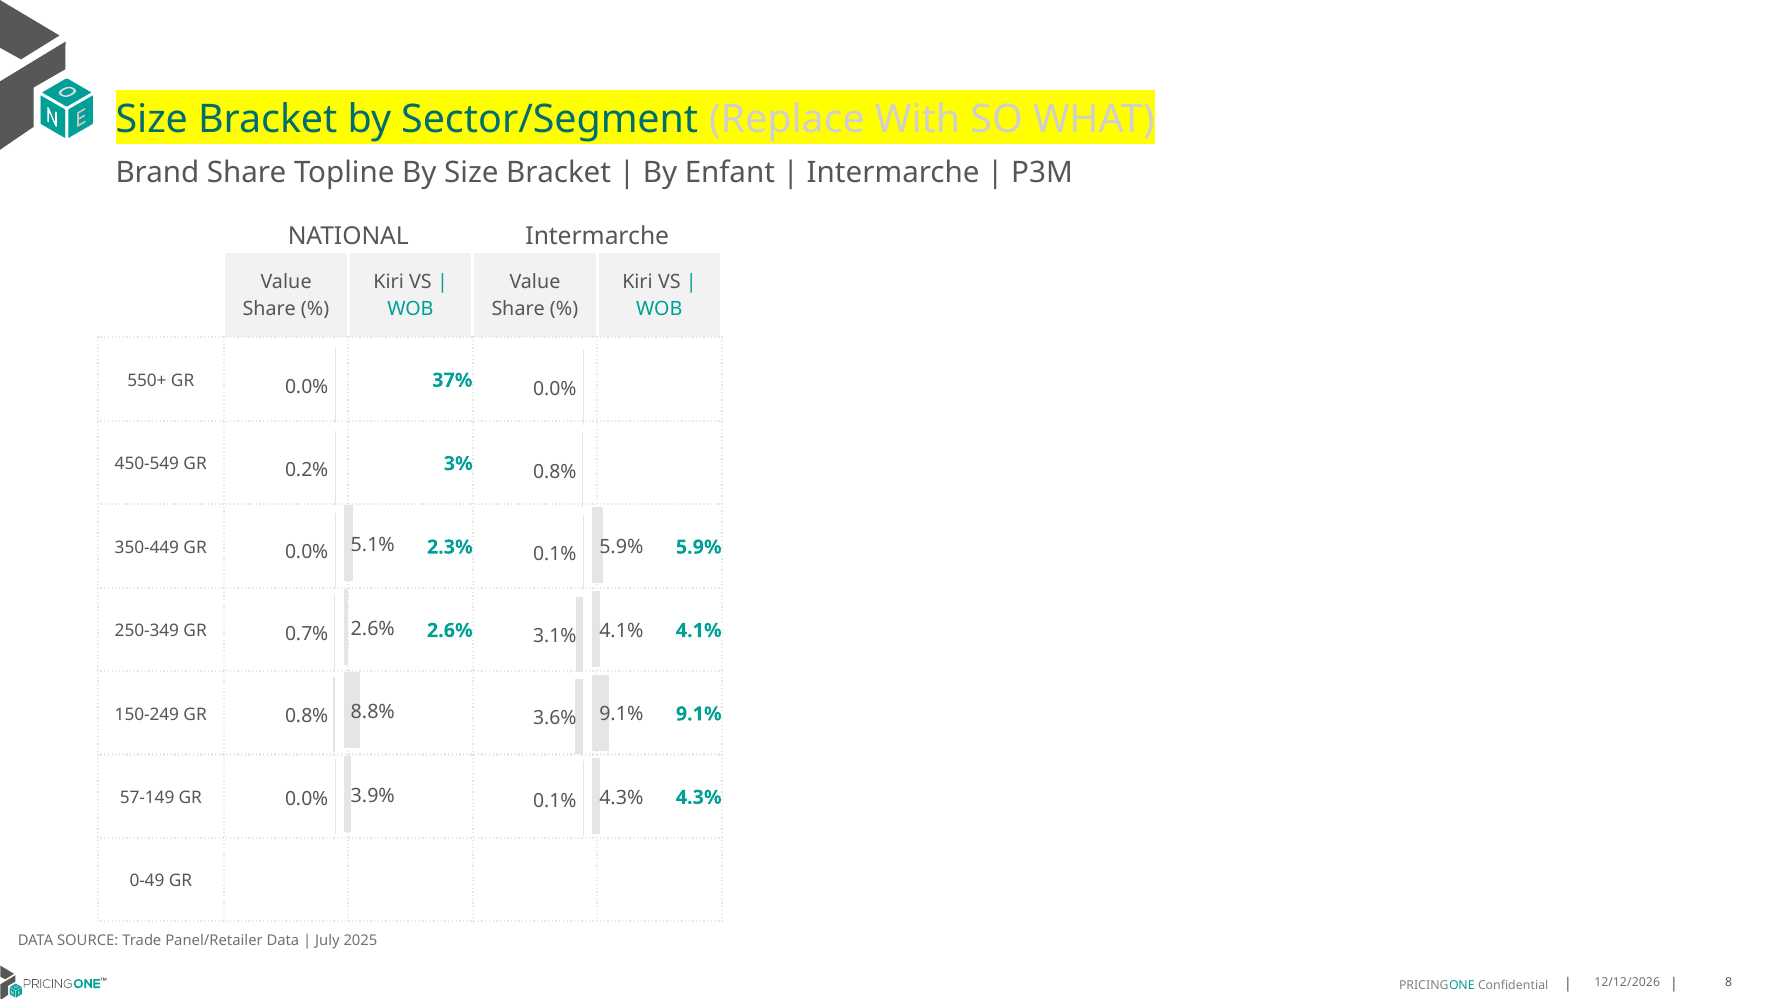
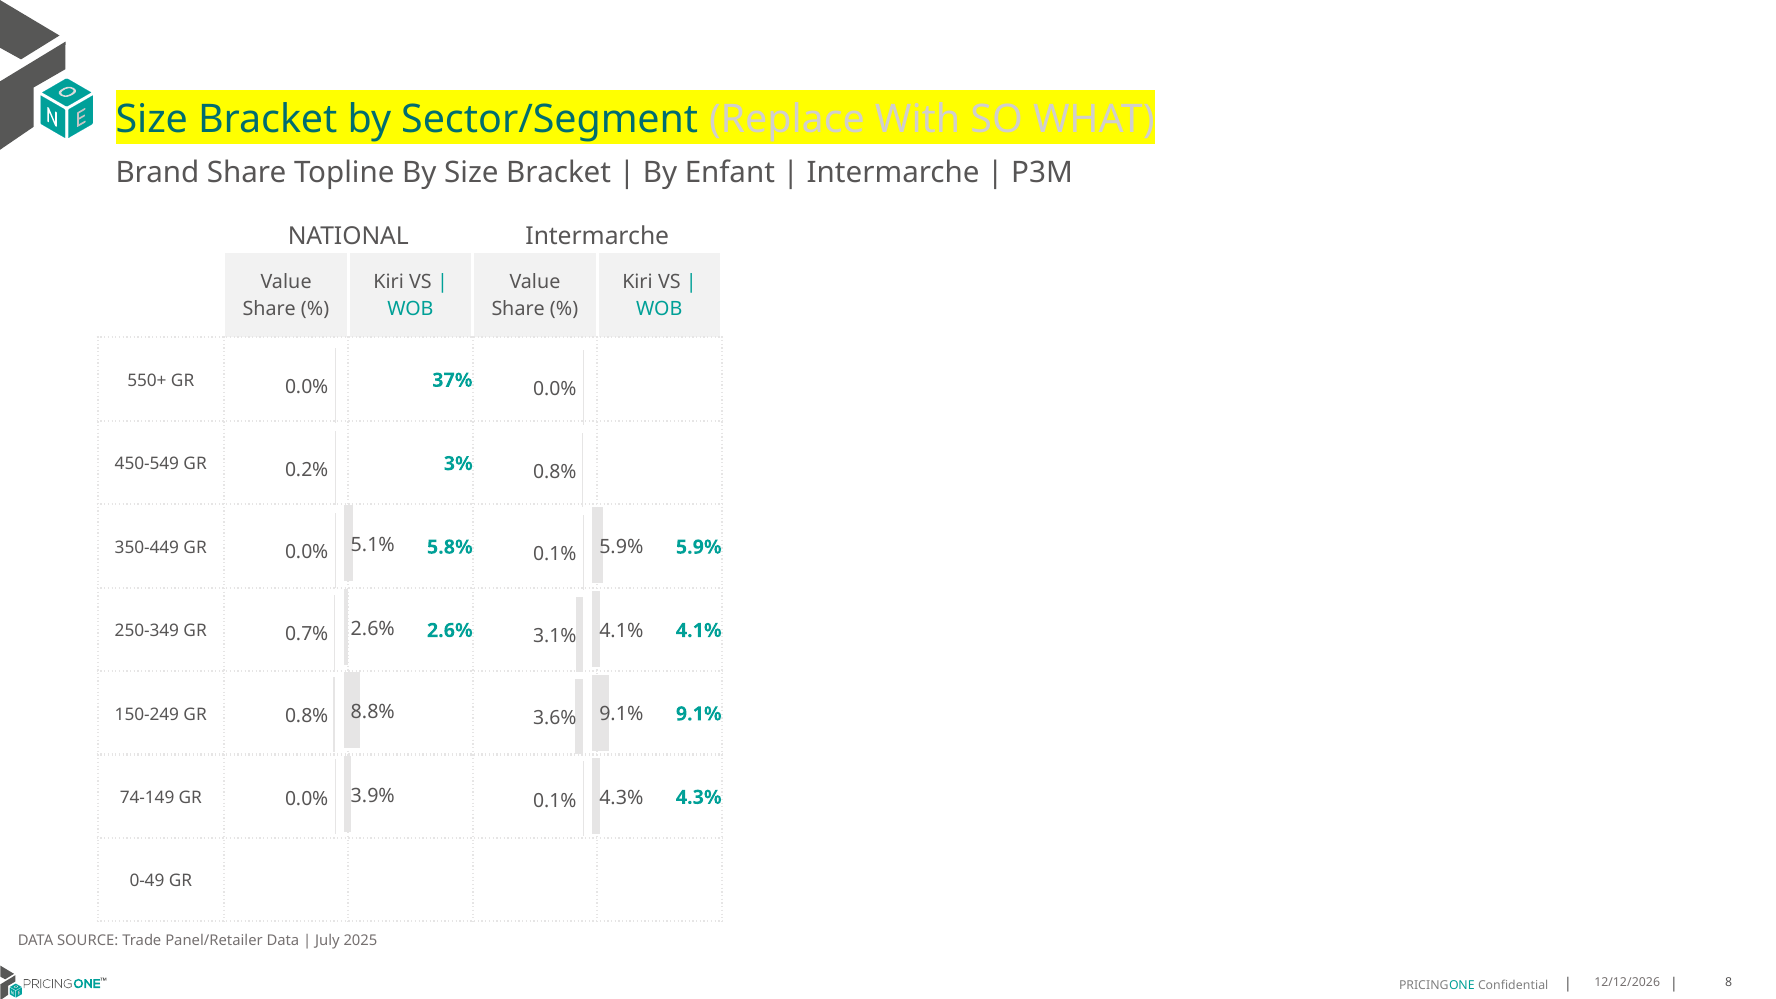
2.3%: 2.3% -> 5.8% (450, 547)
57-149: 57-149 -> 74-149 (147, 798)
